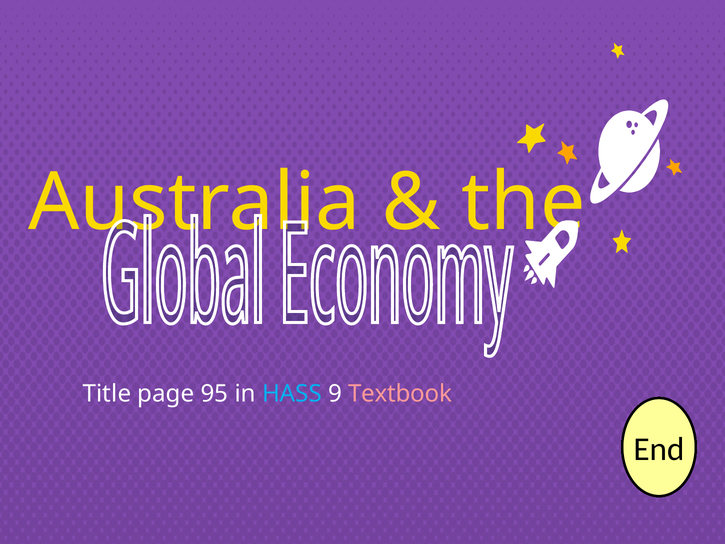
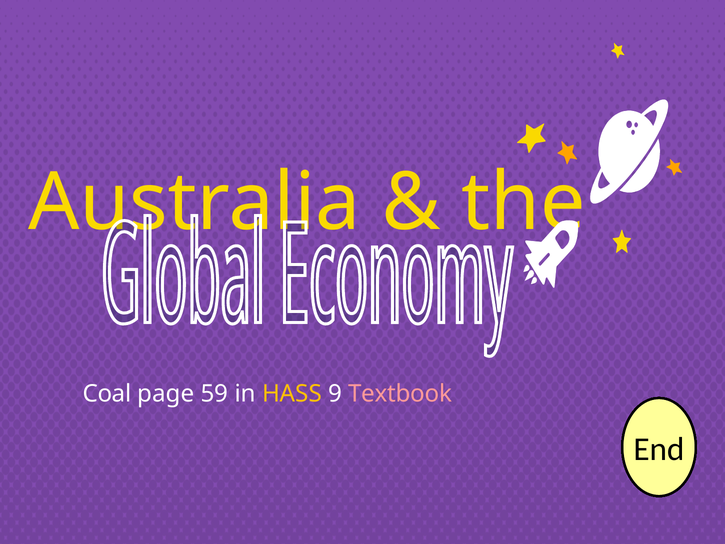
Title: Title -> Coal (107, 393)
95: 95 -> 59 (215, 393)
HASS colour: light blue -> yellow (292, 393)
